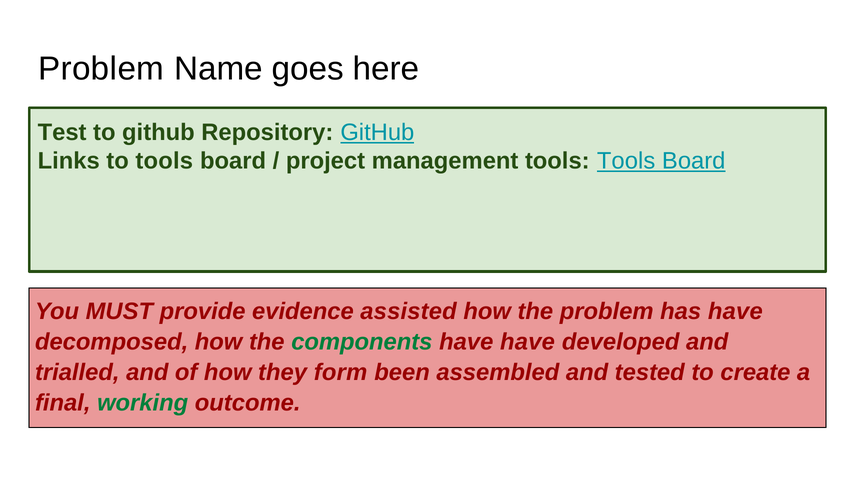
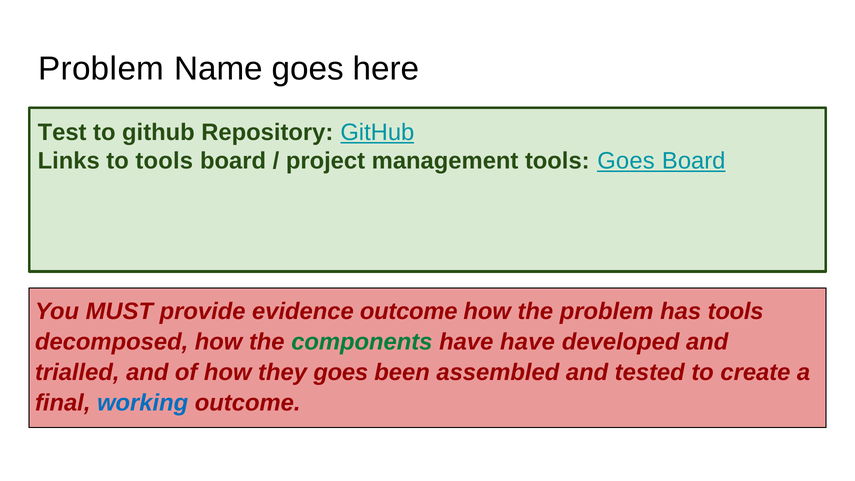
tools Tools: Tools -> Goes (626, 161)
evidence assisted: assisted -> outcome (409, 311)
has have: have -> tools (736, 311)
they form: form -> goes (341, 372)
working colour: green -> blue (143, 403)
